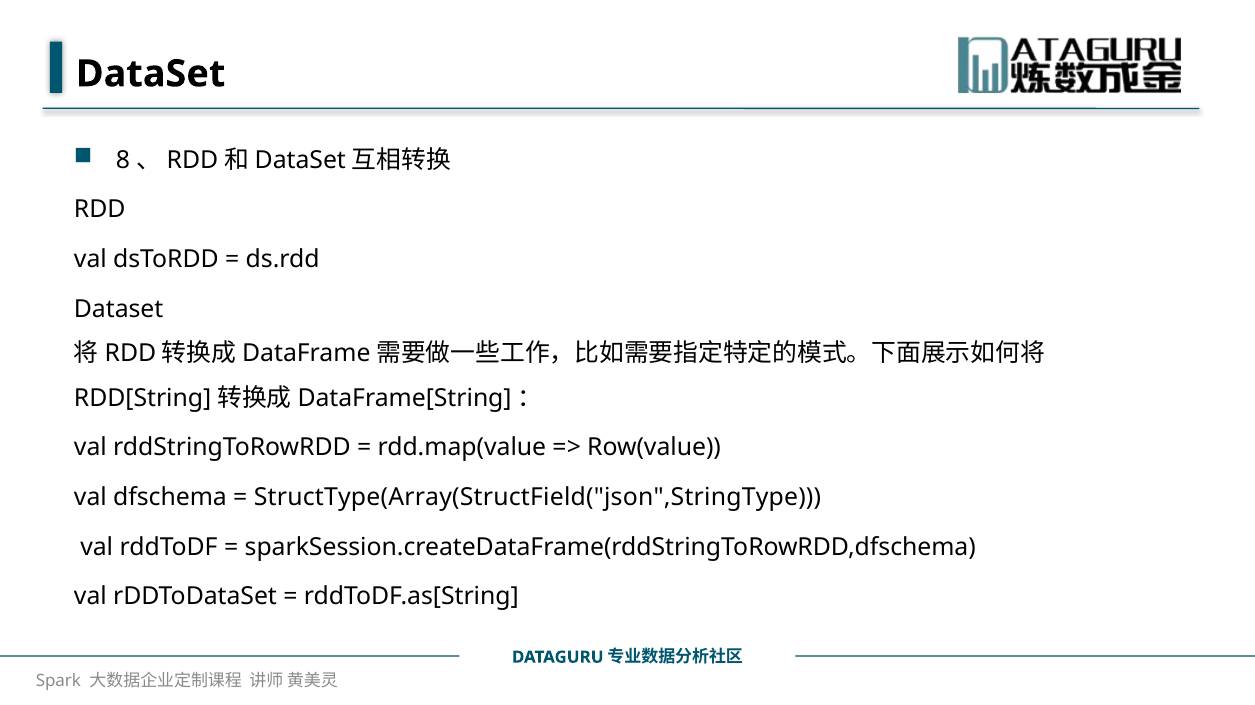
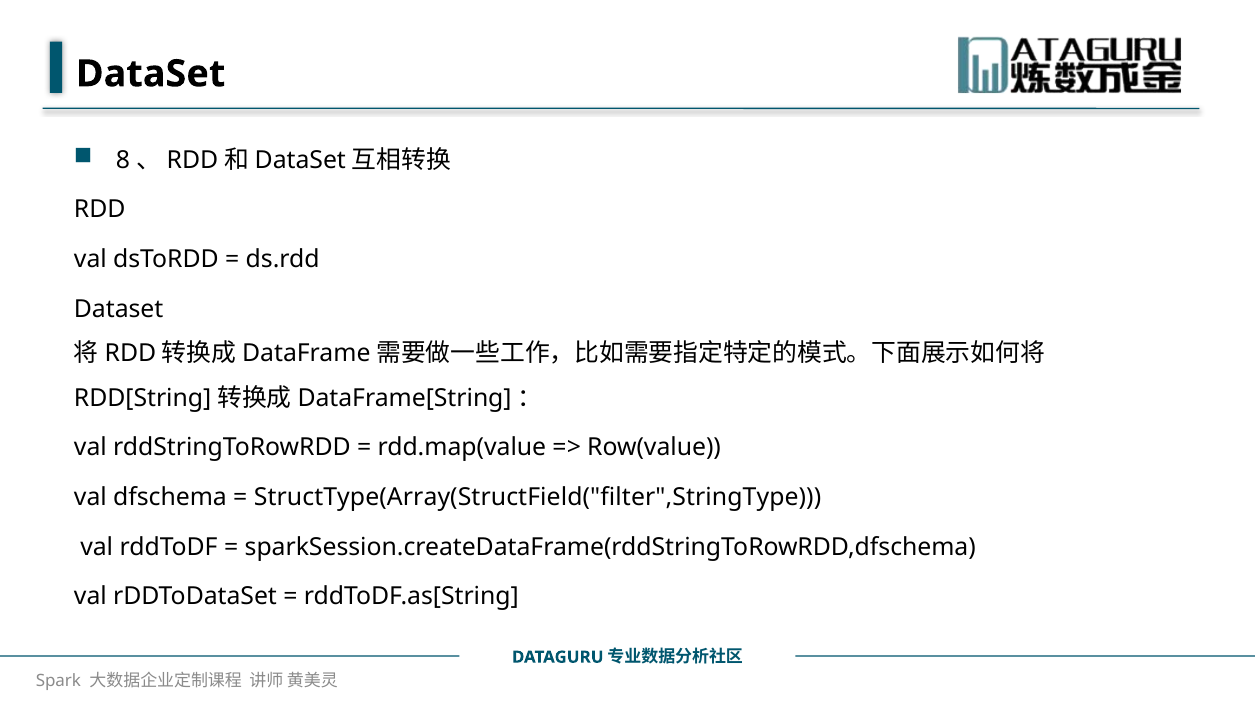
StructType(Array(StructField("json",StringType: StructType(Array(StructField("json",StringType -> StructType(Array(StructField("filter",StringType (538, 498)
